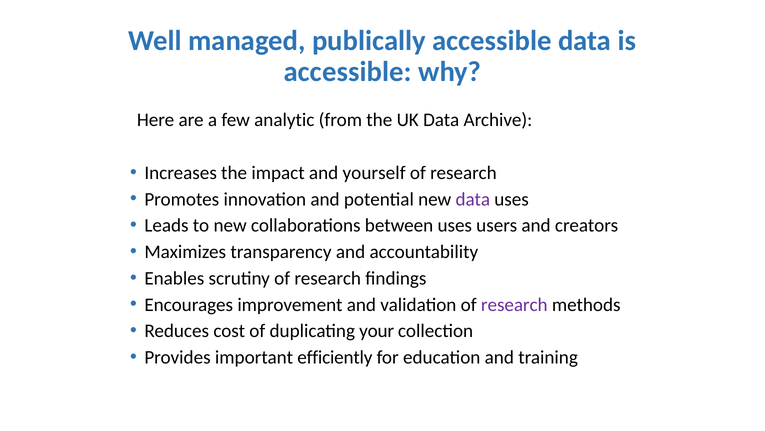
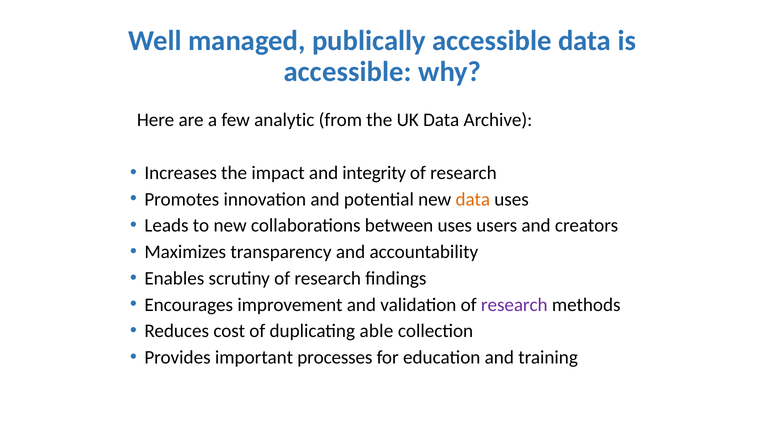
yourself: yourself -> integrity (374, 173)
data colour: purple -> orange (473, 199)
your: your -> able (376, 331)
efficiently: efficiently -> processes (335, 357)
